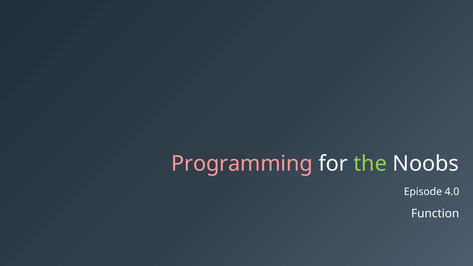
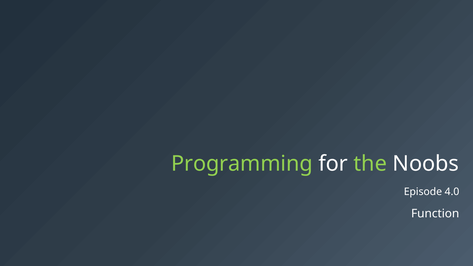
Programming colour: pink -> light green (242, 164)
